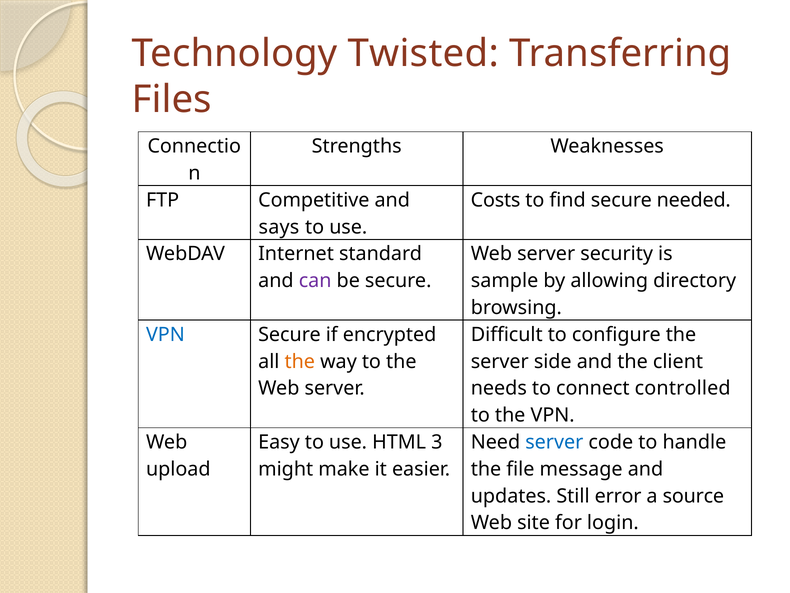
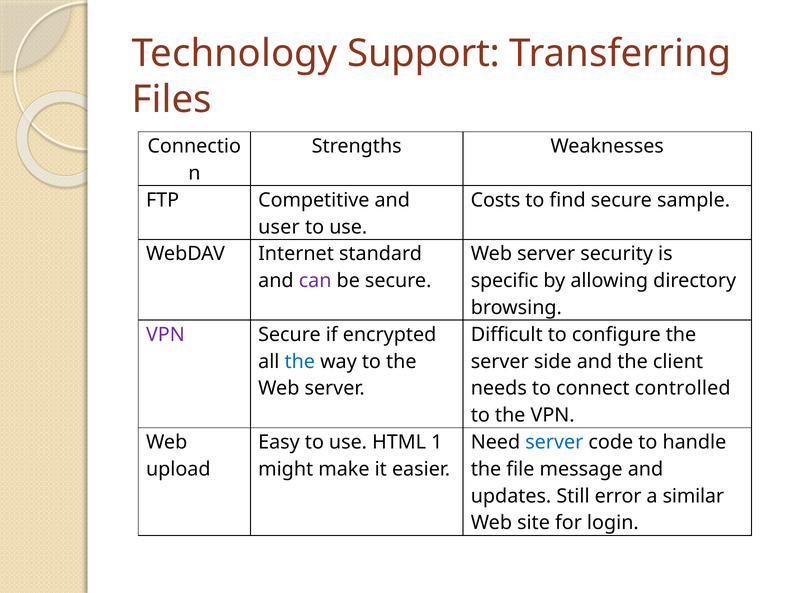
Twisted: Twisted -> Support (424, 53)
needed: needed -> sample (694, 200)
says: says -> user (279, 227)
sample: sample -> specific (505, 281)
VPN colour: blue -> purple (165, 334)
the colour: orange -> blue (300, 361)
3: 3 -> 1 (437, 442)
source: source -> similar (693, 496)
